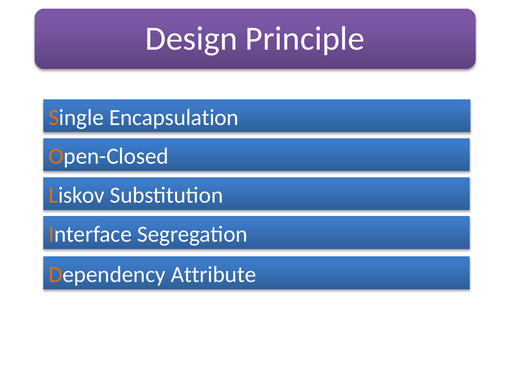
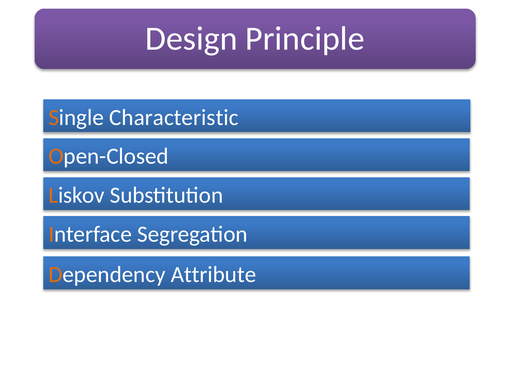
Encapsulation: Encapsulation -> Characteristic (174, 117)
